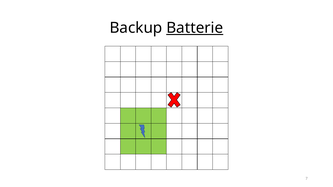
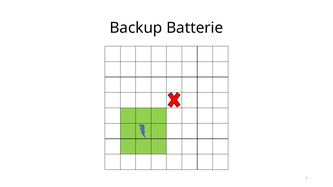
Batterie underline: present -> none (195, 28)
